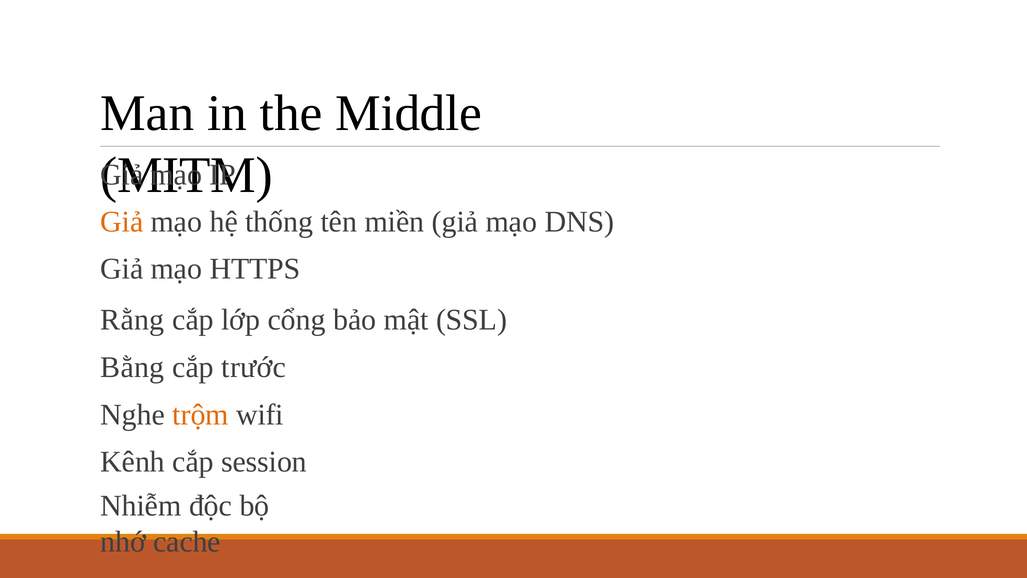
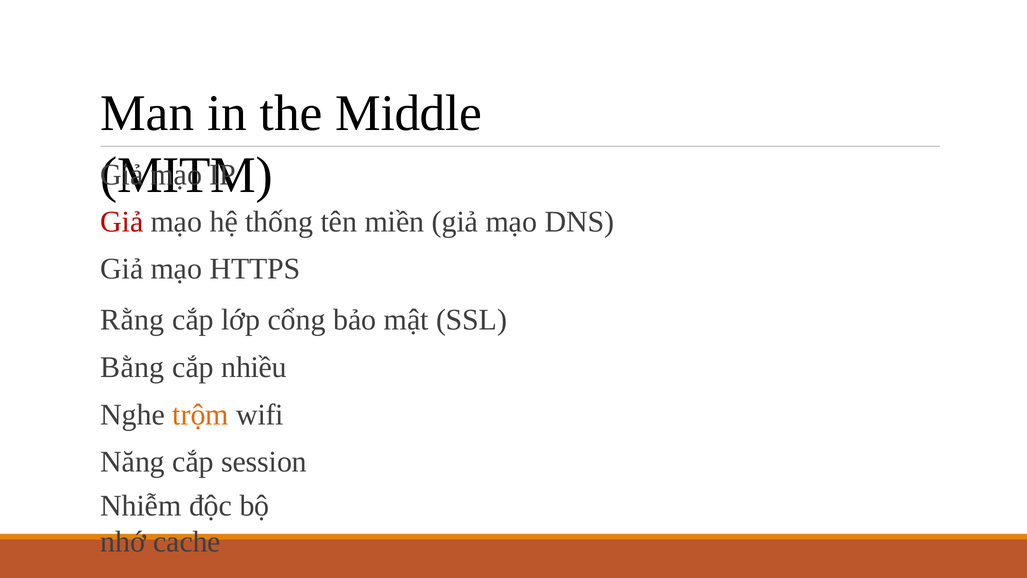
Giả colour: orange -> red (122, 222)
trước: trước -> nhiều (254, 367)
Kênh: Kênh -> Năng (133, 462)
